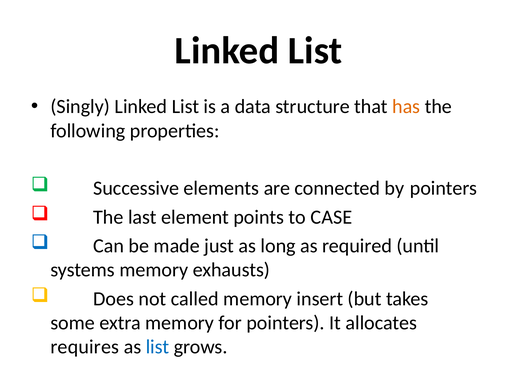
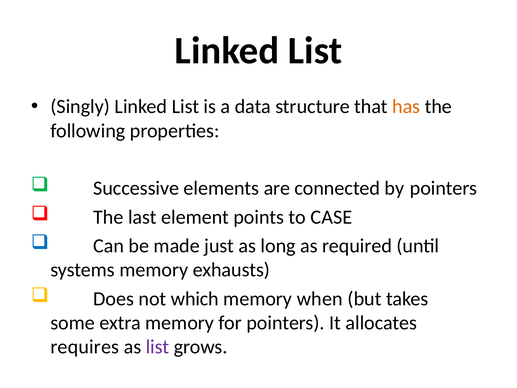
called: called -> which (195, 299)
insert: insert -> when (320, 299)
list colour: blue -> purple (158, 347)
